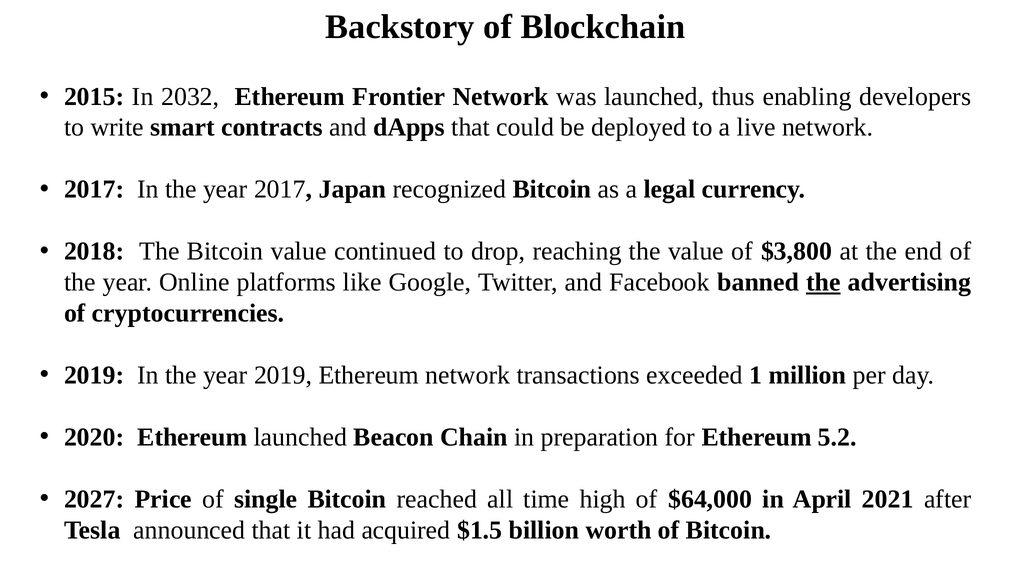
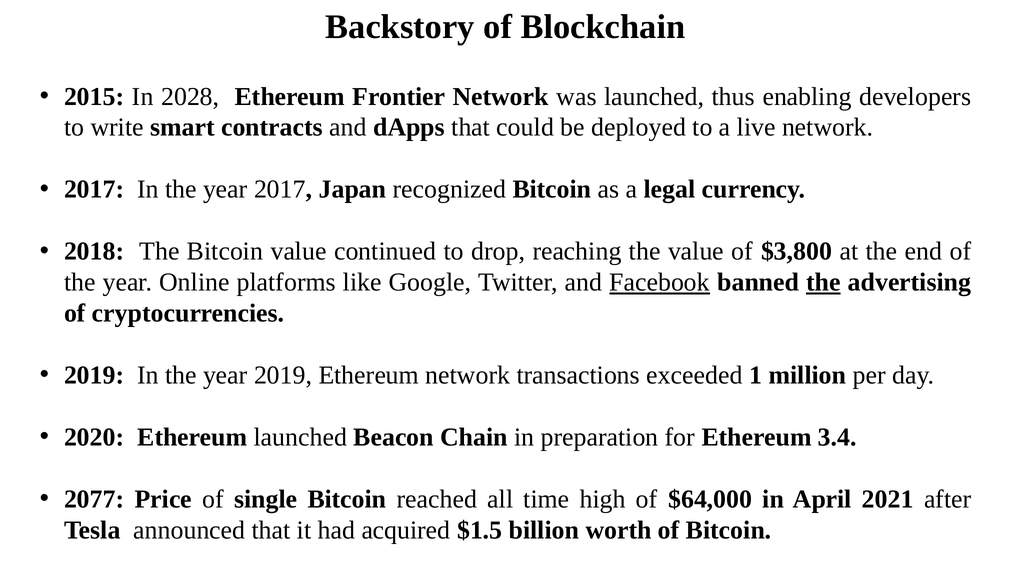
2032: 2032 -> 2028 (190, 97)
Facebook underline: none -> present (660, 283)
5.2: 5.2 -> 3.4 (837, 438)
2027: 2027 -> 2077 (94, 500)
